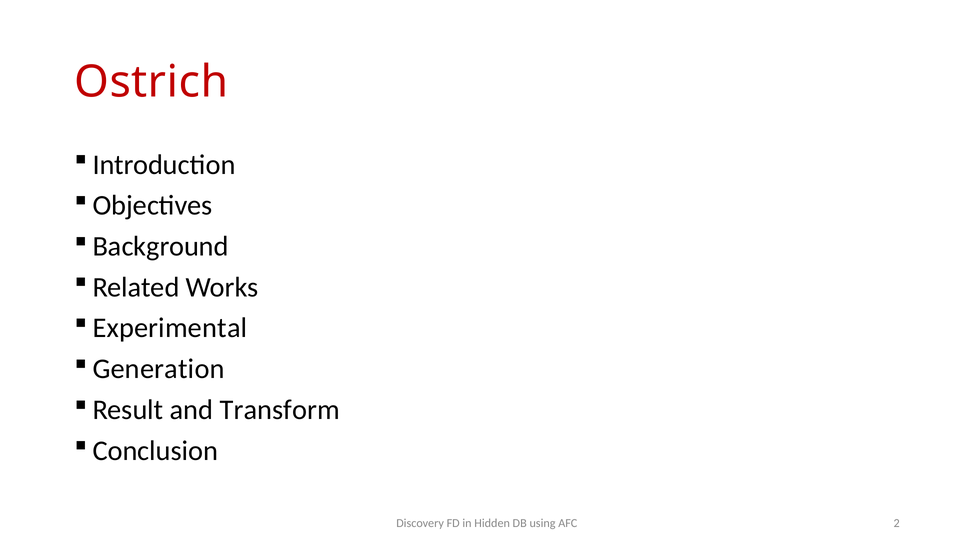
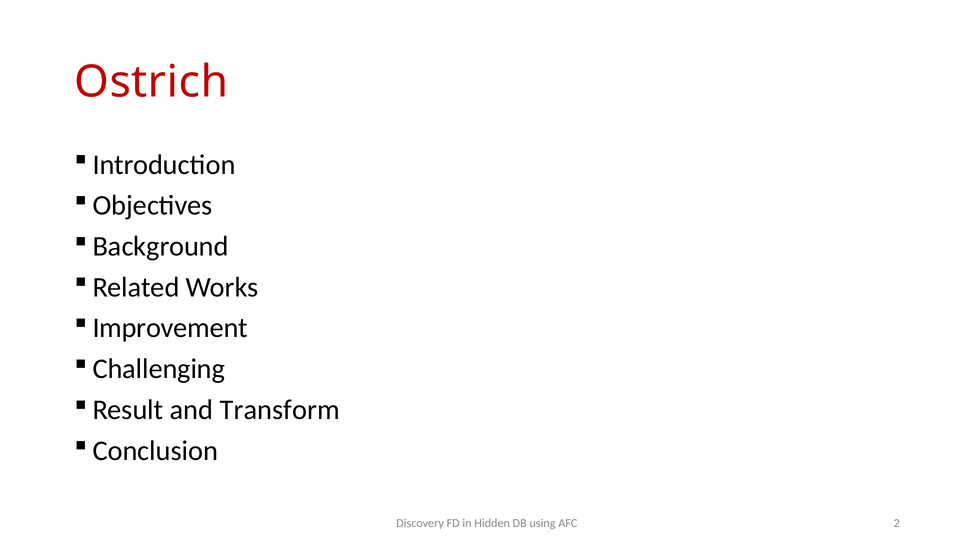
Experimental: Experimental -> Improvement (170, 328)
Generation: Generation -> Challenging (159, 369)
